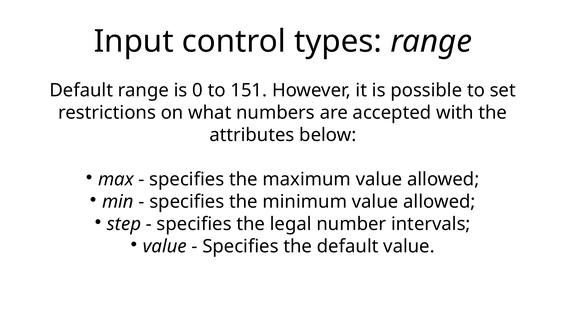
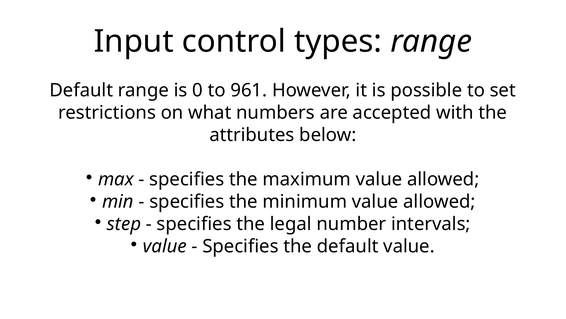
151: 151 -> 961 (249, 90)
